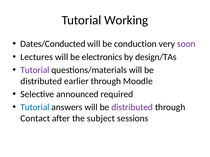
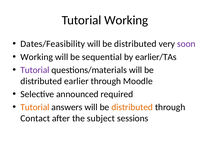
Dates/Conducted: Dates/Conducted -> Dates/Feasibility (53, 44)
conduction: conduction -> distributed (135, 44)
Lectures: Lectures -> Working (37, 57)
electronics: electronics -> sequential (102, 57)
design/TAs: design/TAs -> earlier/TAs (156, 57)
Tutorial colour: blue -> orange (35, 108)
distributed colour: purple -> orange (132, 108)
